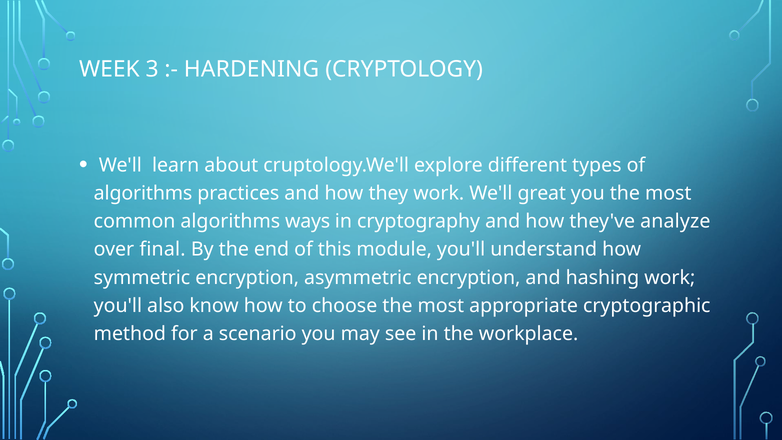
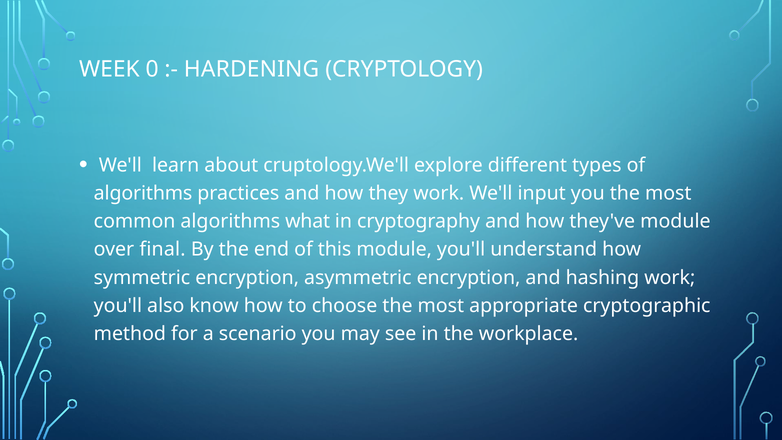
3: 3 -> 0 (152, 69)
great: great -> input (542, 193)
ways: ways -> what (308, 221)
they've analyze: analyze -> module (675, 221)
